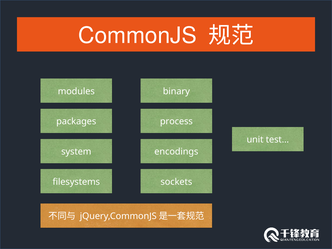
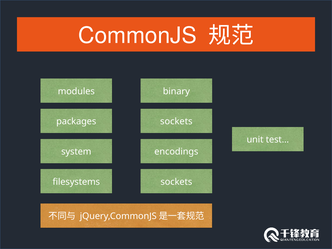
process: process -> sockets (176, 121)
